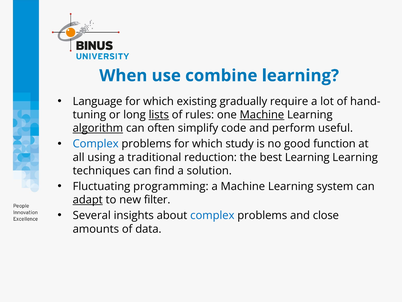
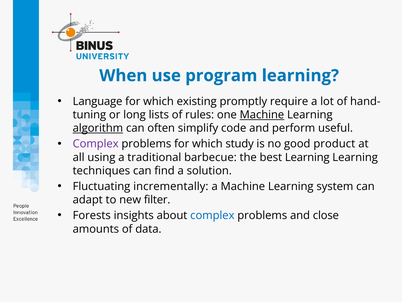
combine: combine -> program (221, 76)
gradually: gradually -> promptly (243, 101)
lists underline: present -> none (159, 115)
Complex colour: blue -> purple (96, 144)
function: function -> product (334, 144)
reduction: reduction -> barbecue (210, 157)
programming: programming -> incrementally (171, 186)
adapt underline: present -> none (88, 200)
Several: Several -> Forests (92, 215)
